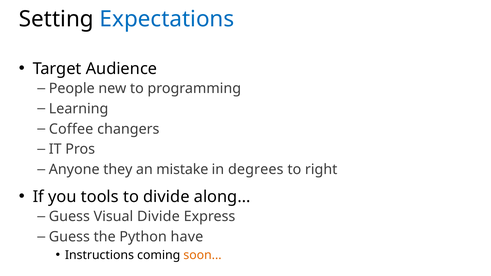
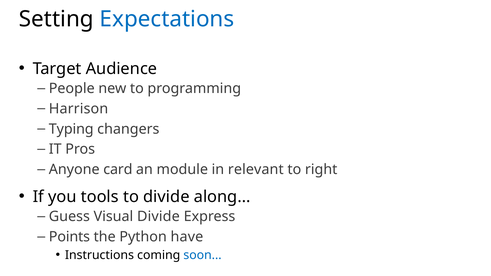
Learning: Learning -> Harrison (79, 109)
Coffee: Coffee -> Typing (71, 129)
they: they -> card (118, 170)
mistake: mistake -> module (182, 170)
degrees: degrees -> relevant (256, 170)
Guess: Guess -> Points (69, 237)
soon colour: orange -> blue (203, 255)
